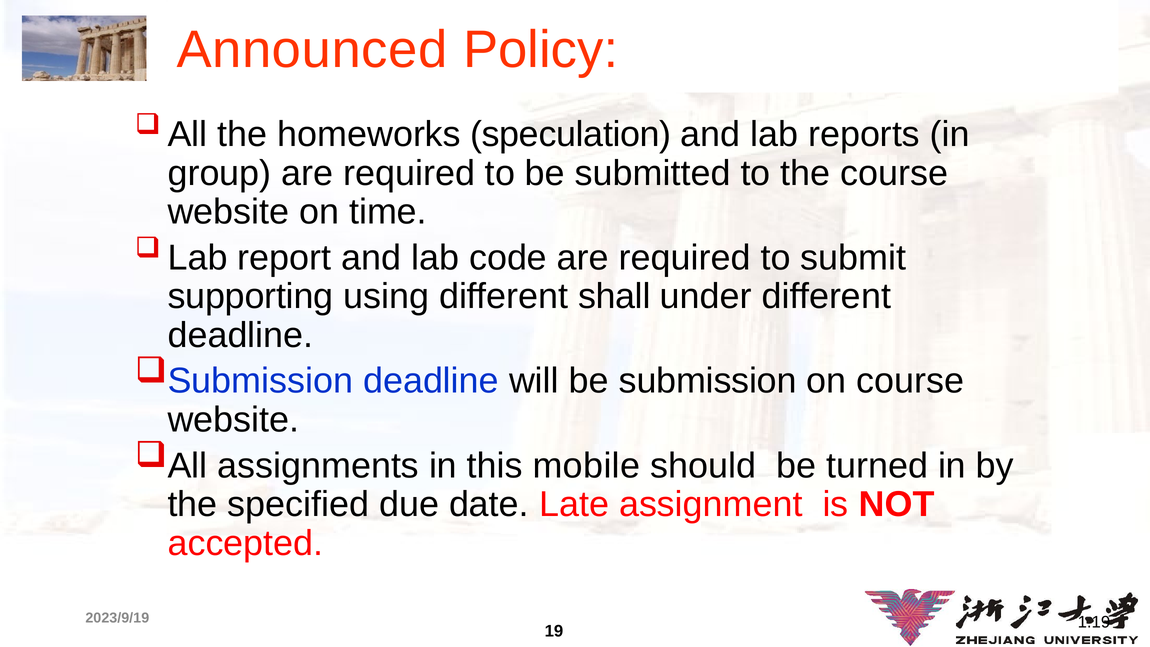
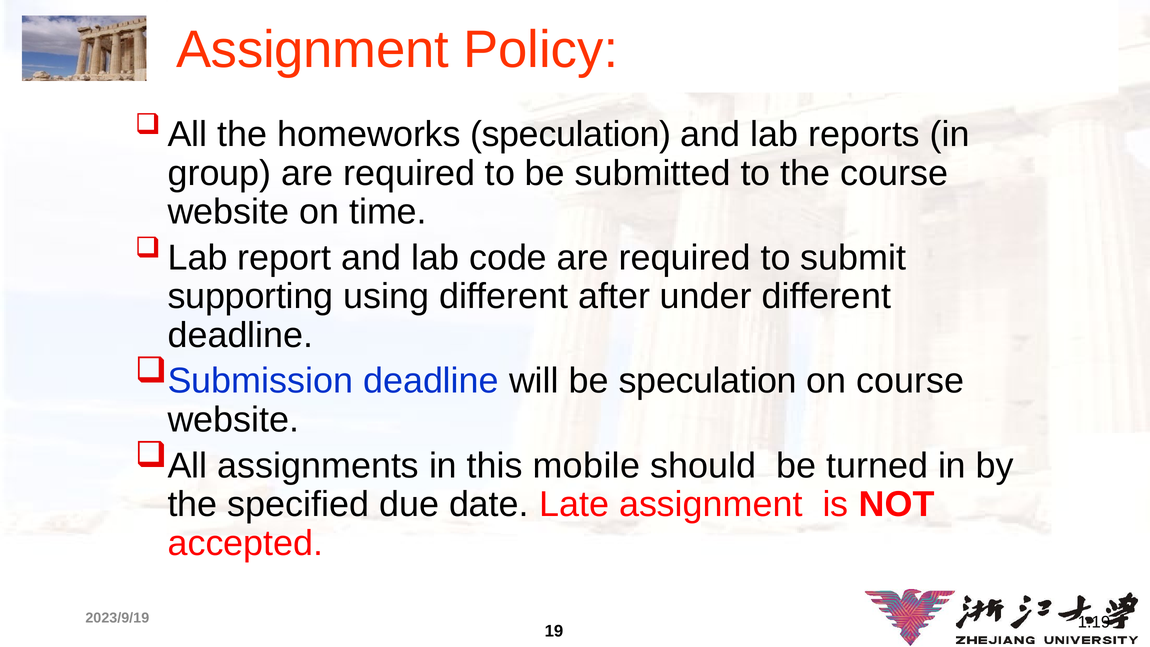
Announced: Announced -> Assignment (312, 50)
shall: shall -> after (614, 297)
be submission: submission -> speculation (708, 381)
